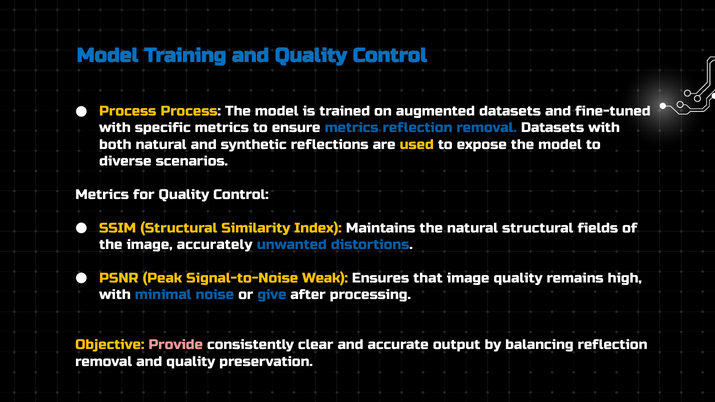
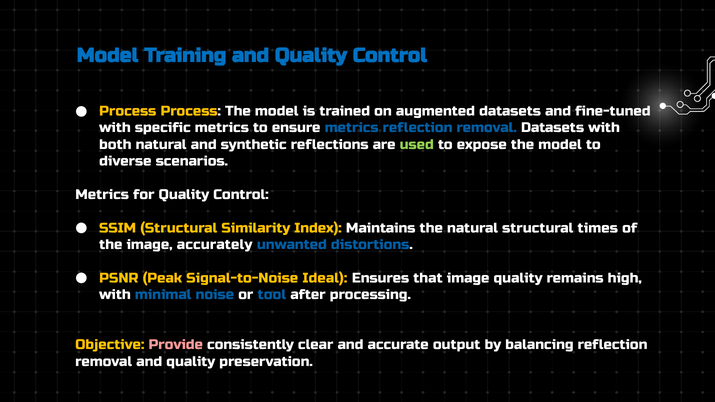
used colour: yellow -> light green (417, 145)
fields: fields -> times (598, 228)
Weak: Weak -> Ideal (325, 278)
give: give -> tool (272, 295)
